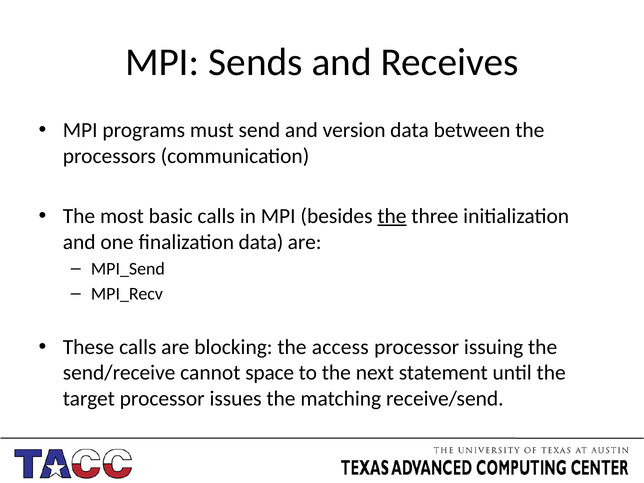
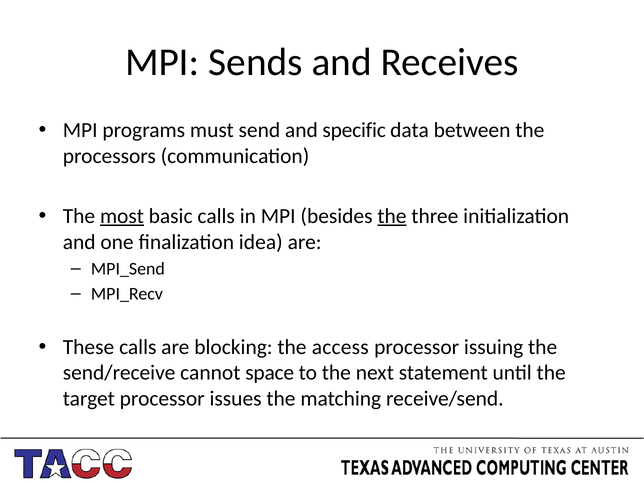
version: version -> specific (354, 130)
most underline: none -> present (122, 216)
finalization data: data -> idea (261, 242)
